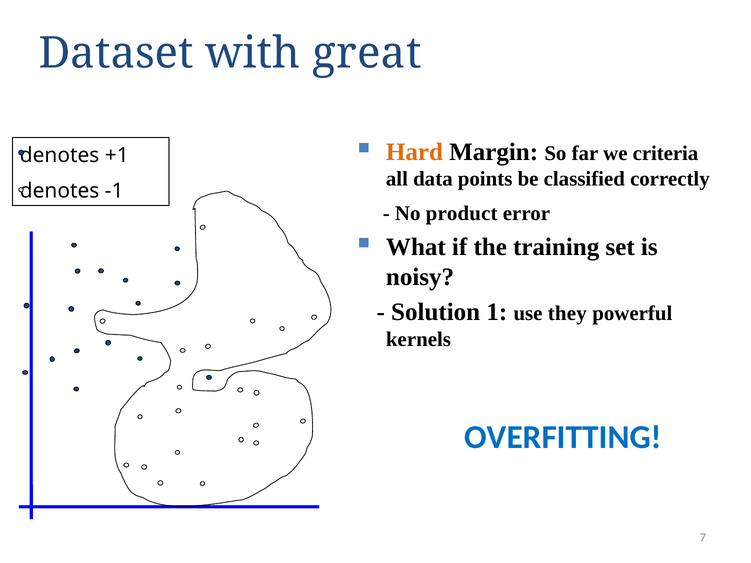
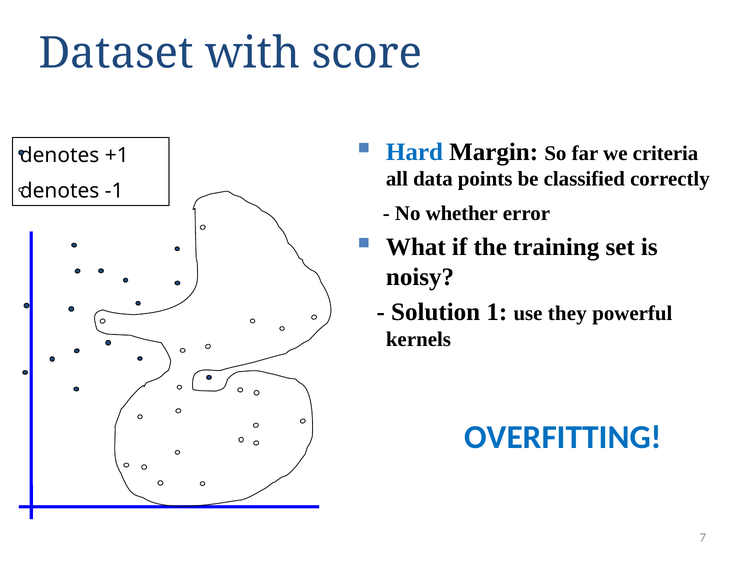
great: great -> score (367, 53)
Hard colour: orange -> blue (414, 152)
product: product -> whether (462, 213)
